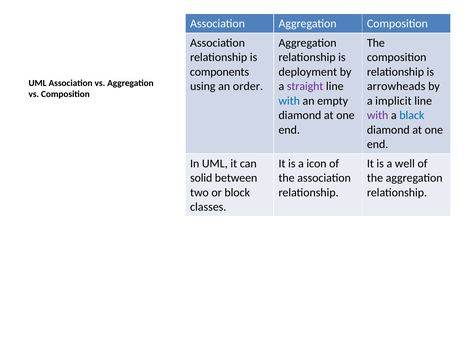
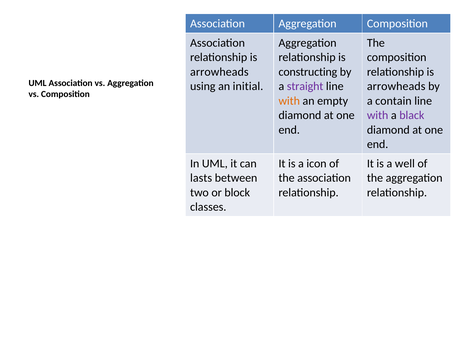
components: components -> arrowheads (219, 72)
deployment: deployment -> constructing (308, 72)
order: order -> initial (248, 86)
with colour: blue -> orange (289, 101)
implicit: implicit -> contain (393, 101)
black colour: blue -> purple (412, 115)
solid: solid -> lasts (201, 178)
